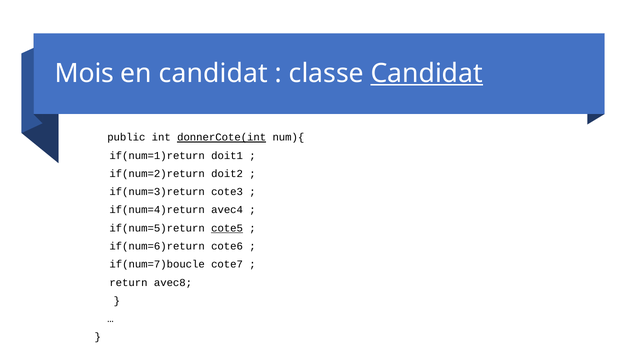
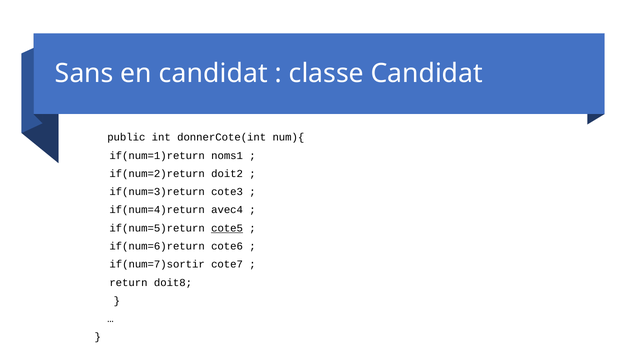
Mois: Mois -> Sans (84, 73)
Candidat underline: present -> none (427, 73)
donnerCote(int underline: present -> none (222, 137)
doit1: doit1 -> noms1 (227, 156)
if(num=7)boucle: if(num=7)boucle -> if(num=7)sortir (157, 264)
avec8: avec8 -> doit8 (173, 282)
